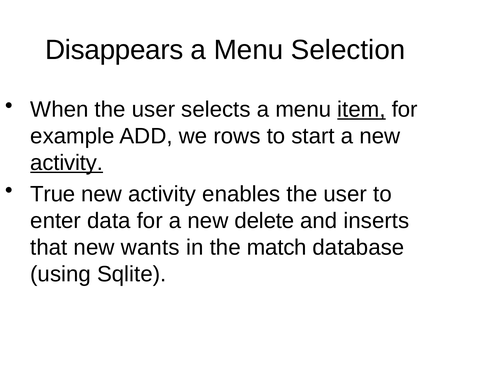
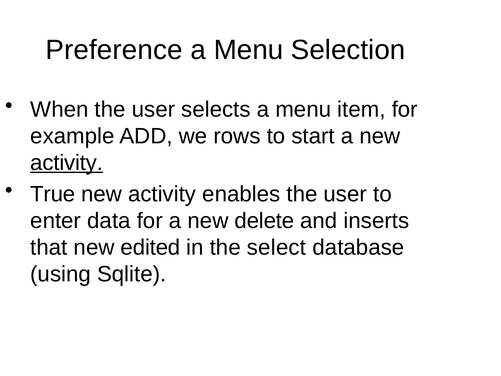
Disappears: Disappears -> Preference (114, 50)
item underline: present -> none (361, 109)
wants: wants -> edited (150, 247)
match: match -> select (277, 247)
